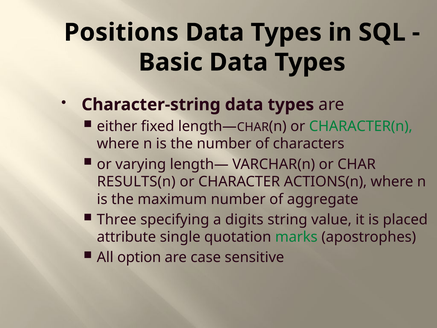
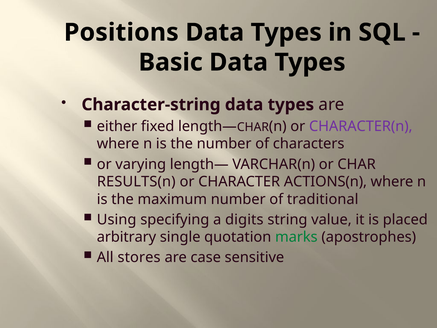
CHARACTER(n colour: green -> purple (361, 126)
aggregate: aggregate -> traditional (323, 199)
Three: Three -> Using (117, 219)
attribute: attribute -> arbitrary (126, 237)
option: option -> stores (139, 257)
